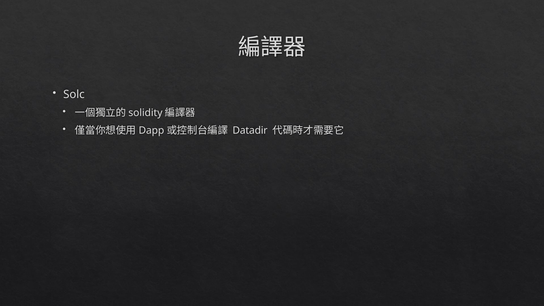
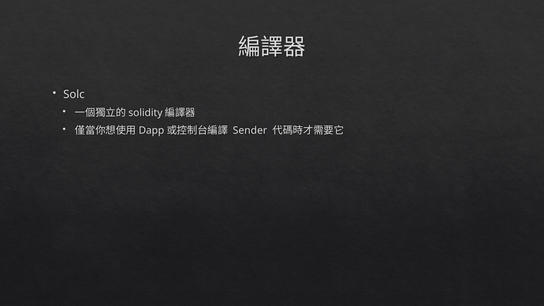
Datadir: Datadir -> Sender (250, 130)
